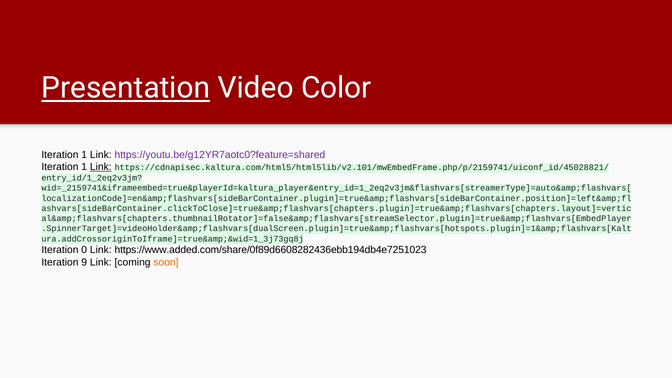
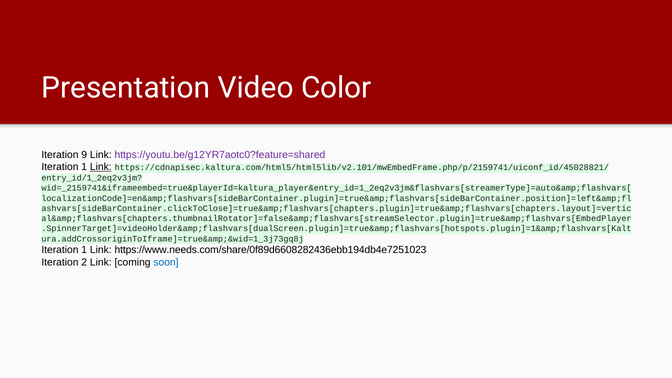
Presentation underline: present -> none (126, 88)
1: 1 -> 9 (84, 155)
0: 0 -> 1 (84, 250)
https://www.added.com/share/0f89d6608282436ebb194db4e7251023: https://www.added.com/share/0f89d6608282436ebb194db4e7251023 -> https://www.needs.com/share/0f89d6608282436ebb194db4e7251023 (270, 250)
9: 9 -> 2 (84, 262)
soon colour: orange -> blue (166, 262)
